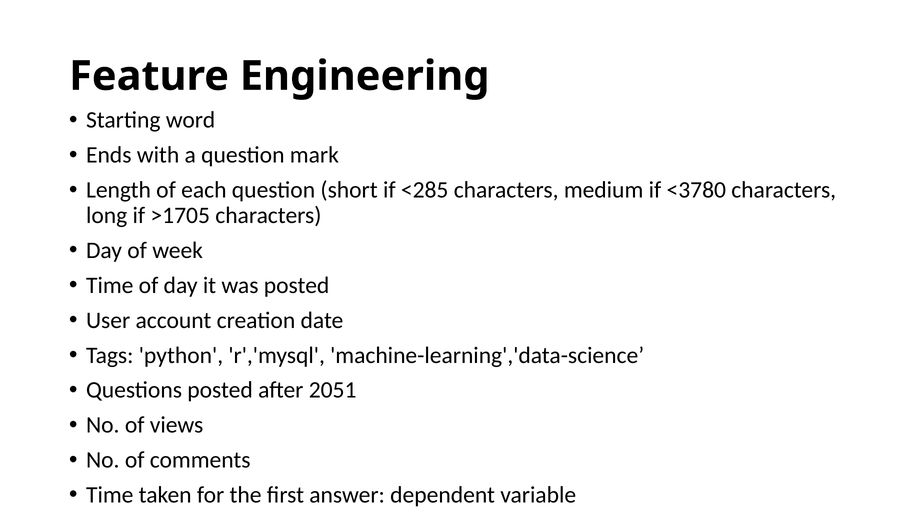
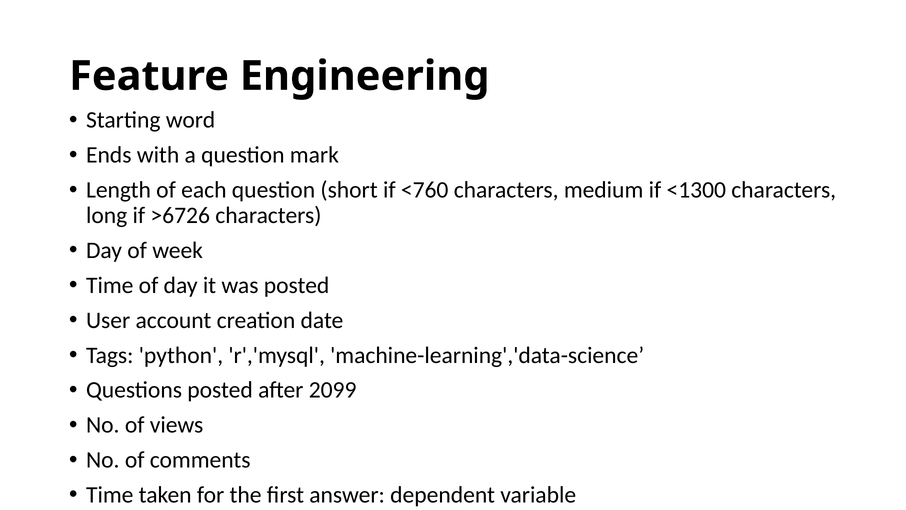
<285: <285 -> <760 (425, 190)
<3780: <3780 -> <1300 (696, 190)
>1705: >1705 -> >6726 (180, 215)
2051: 2051 -> 2099 (333, 390)
